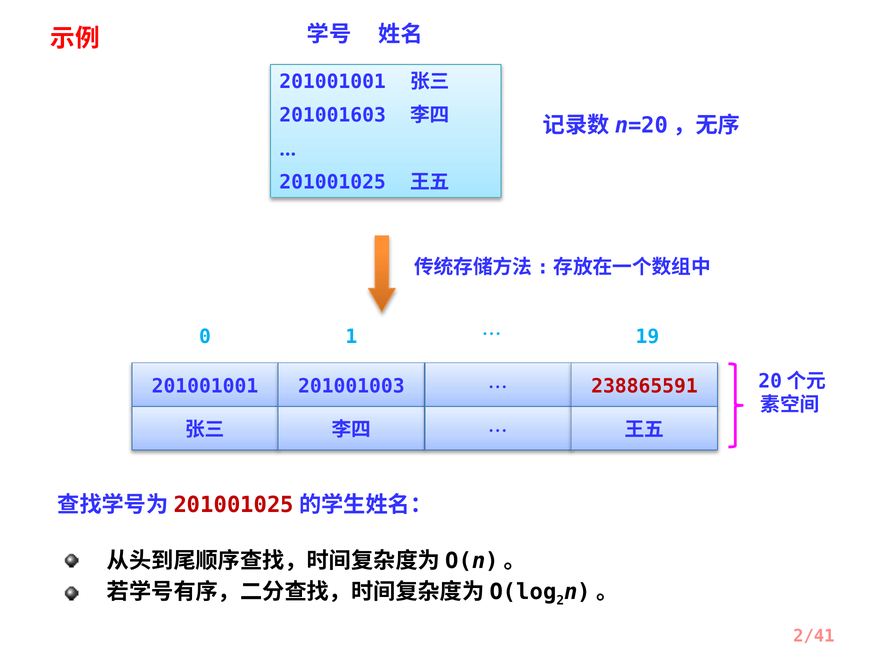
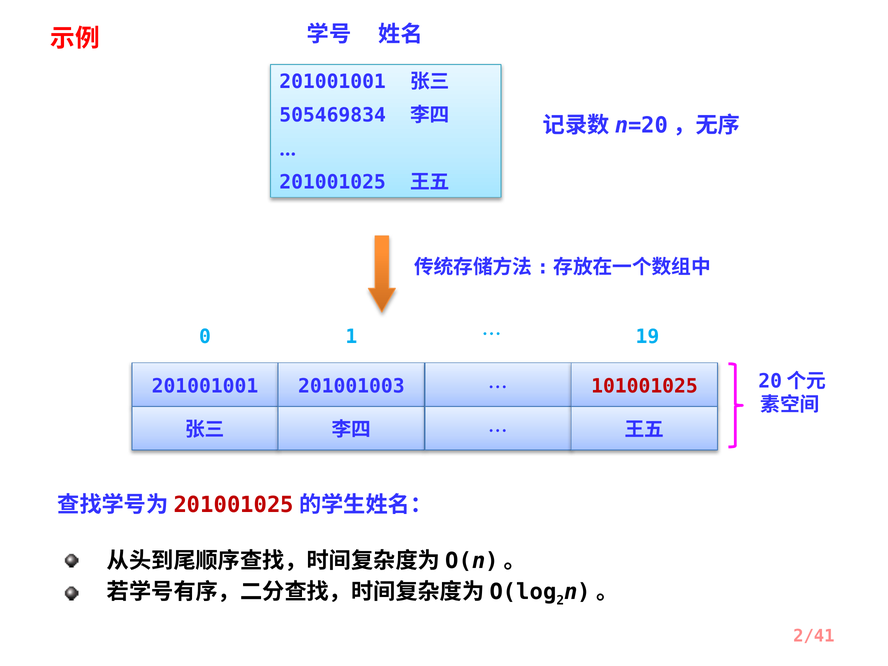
201001603: 201001603 -> 505469834 (333, 115)
238865591: 238865591 -> 101001025 (644, 386)
